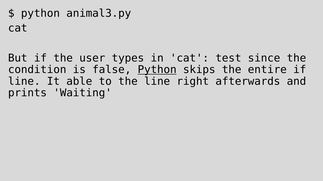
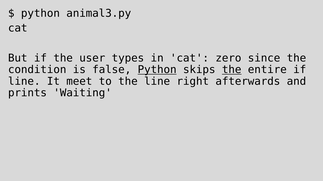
test: test -> zero (228, 58)
the underline: none -> present (232, 70)
able: able -> meet (79, 82)
